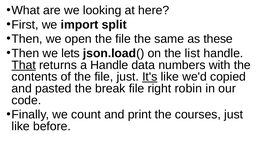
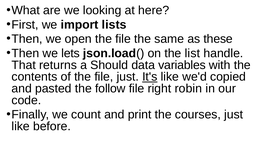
split: split -> lists (114, 25)
That underline: present -> none (24, 65)
a Handle: Handle -> Should (109, 65)
numbers: numbers -> variables (182, 65)
break: break -> follow (110, 89)
